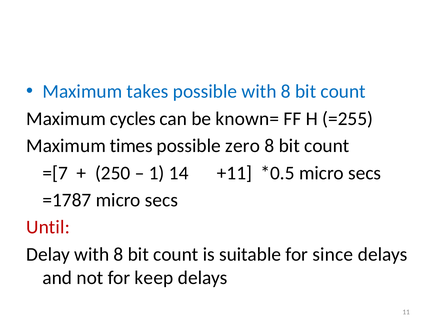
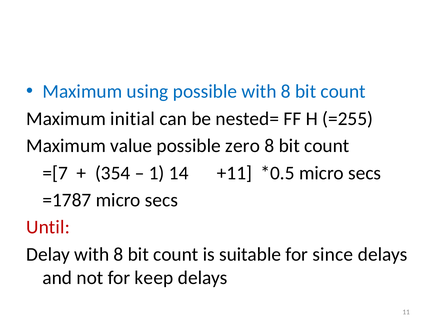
takes: takes -> using (147, 91)
cycles: cycles -> initial (133, 119)
known=: known= -> nested= (247, 119)
times: times -> value (131, 146)
250: 250 -> 354 (113, 173)
